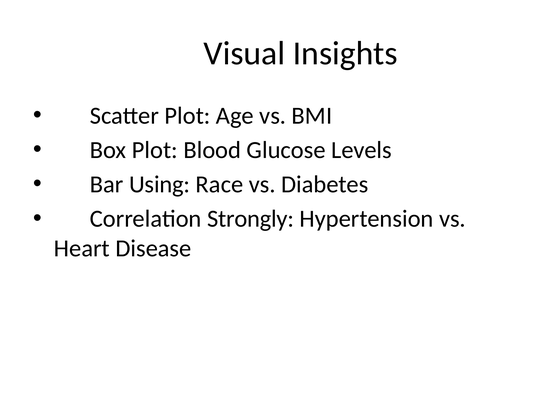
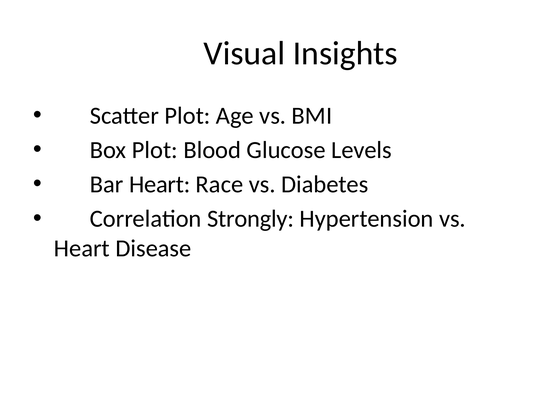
Using: Using -> Heart (160, 185)
